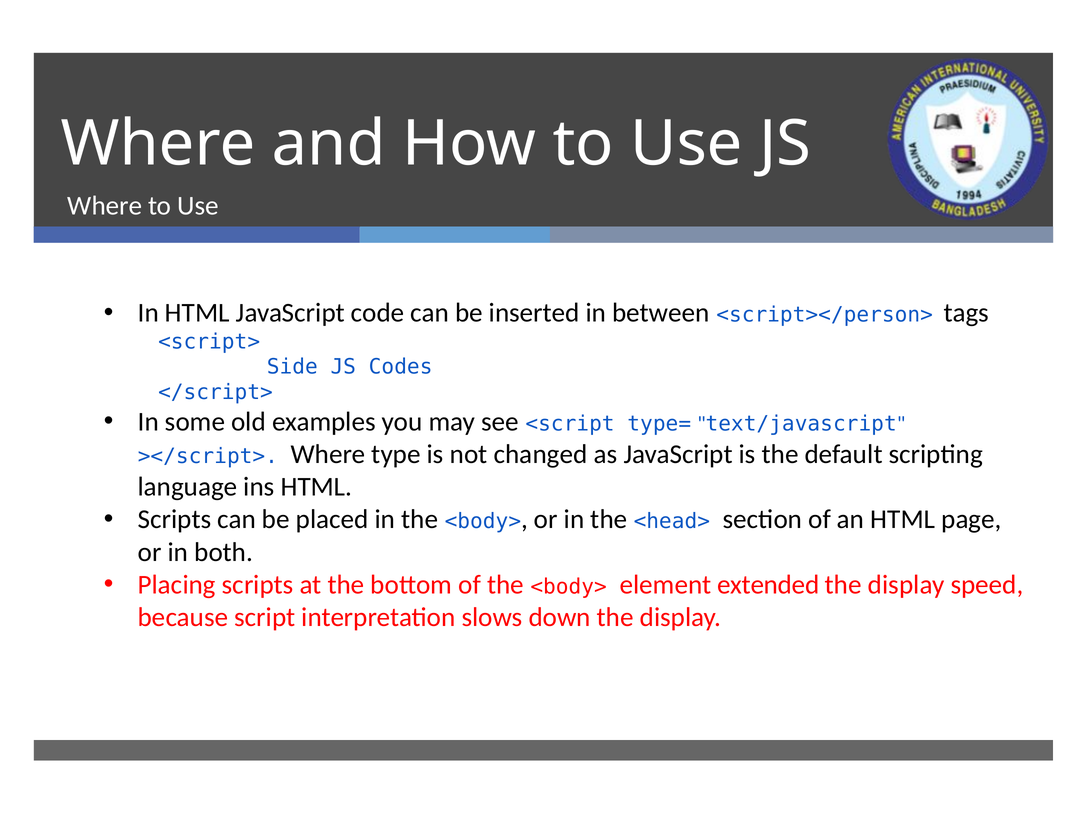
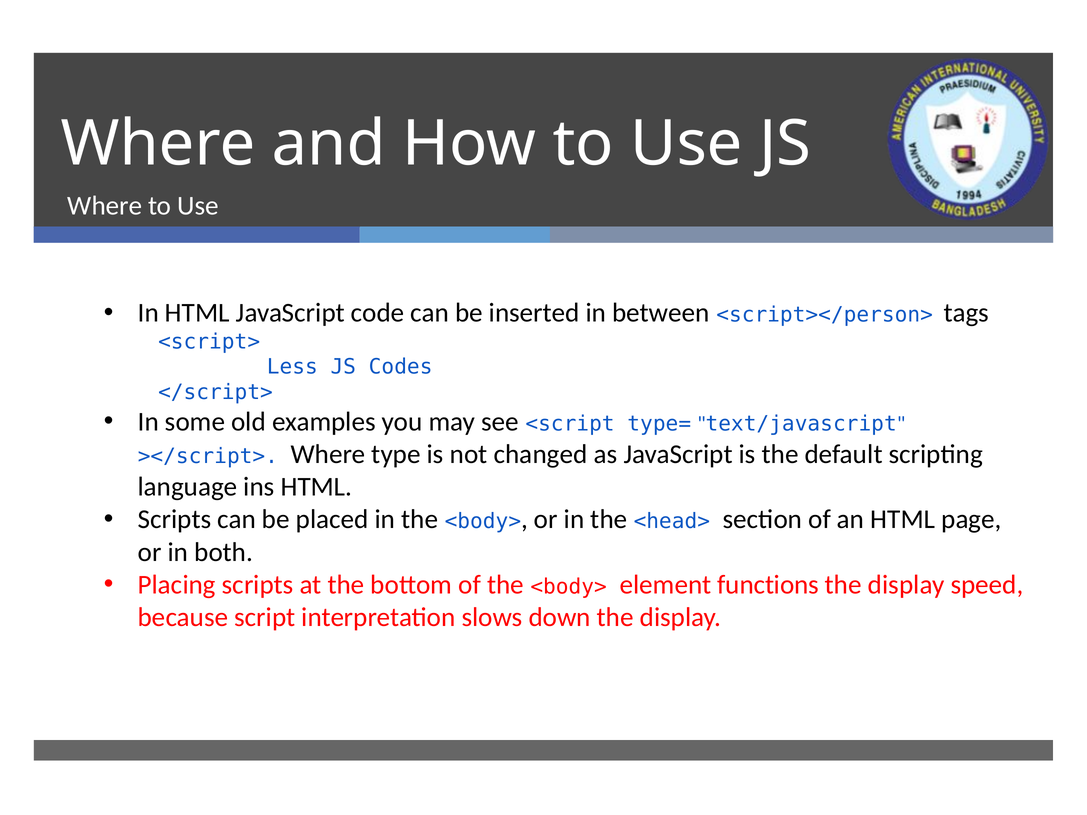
Side: Side -> Less (292, 367)
extended: extended -> functions (768, 585)
